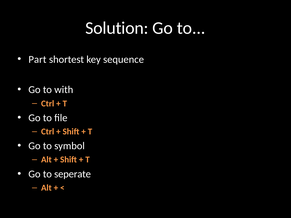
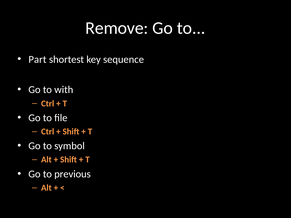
Solution: Solution -> Remove (117, 28)
seperate: seperate -> previous (72, 174)
